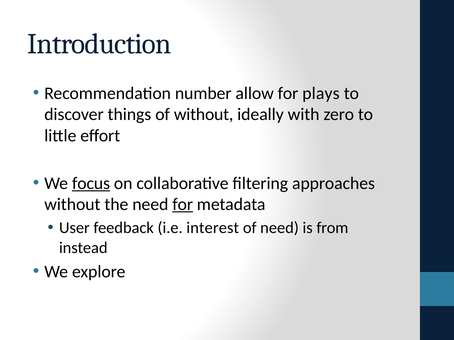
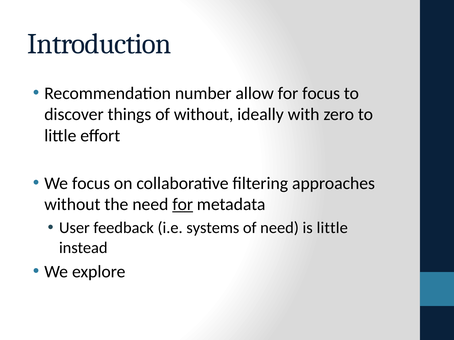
for plays: plays -> focus (321, 94)
focus underline: present -> none (91, 183)
interest: interest -> systems (213, 228)
is from: from -> little (332, 228)
